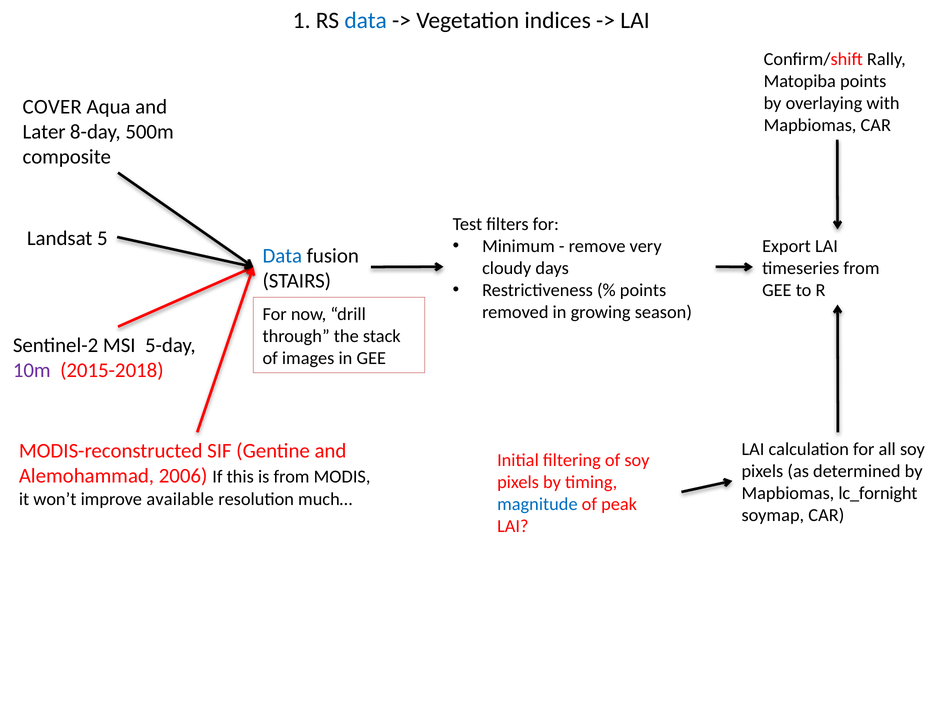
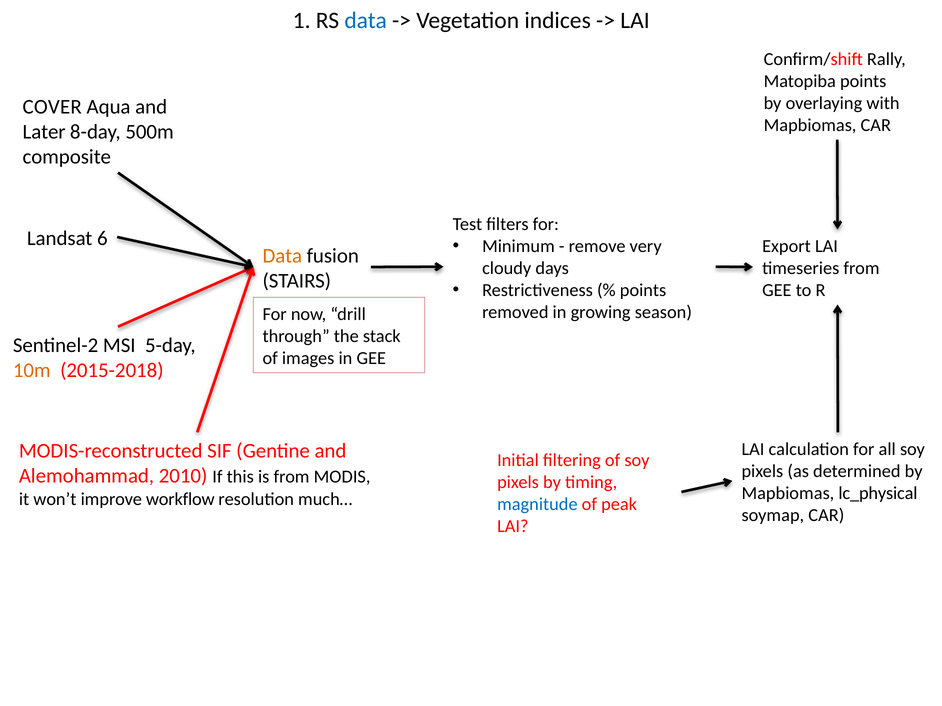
5: 5 -> 6 (102, 239)
Data colour: blue -> orange (282, 256)
10m colour: purple -> orange (32, 371)
2006: 2006 -> 2010 (183, 476)
lc_fornight: lc_fornight -> lc_physical (878, 493)
available: available -> workflow (180, 500)
